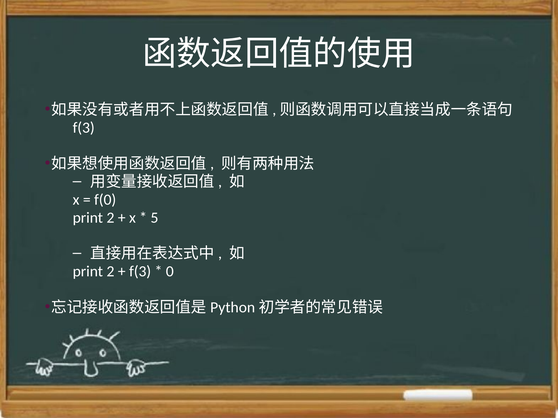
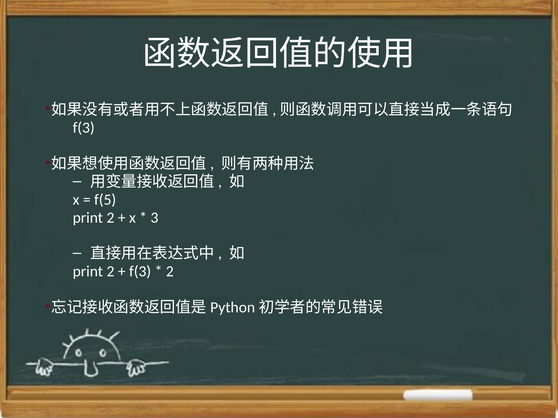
f(0: f(0 -> f(5 (105, 200)
5: 5 -> 3 (155, 218)
0: 0 -> 2 (170, 272)
